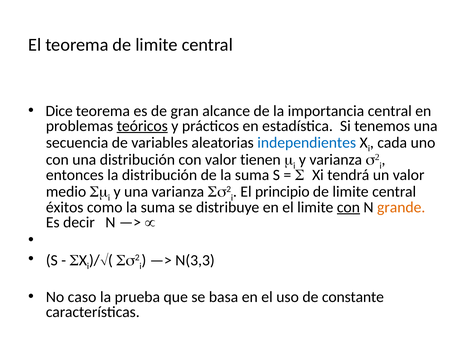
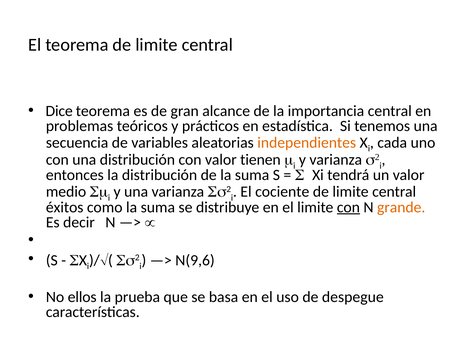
teóricos underline: present -> none (142, 126)
independientes colour: blue -> orange (307, 143)
principio: principio -> cociente (282, 192)
N(3,3: N(3,3 -> N(9,6 (195, 261)
caso: caso -> ellos (82, 297)
constante: constante -> despegue (353, 297)
